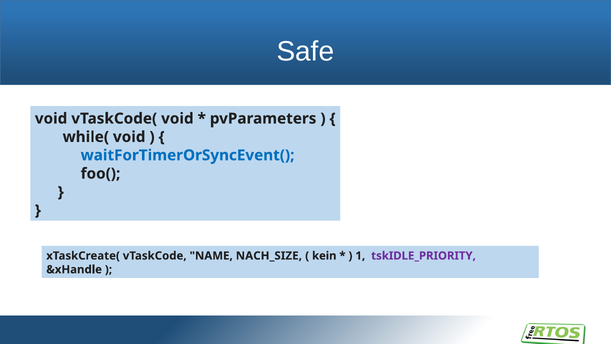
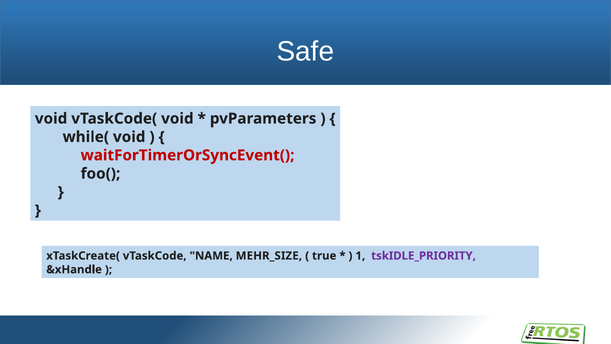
waitForTimerOrSyncEvent( colour: blue -> red (188, 155)
NACH_SIZE: NACH_SIZE -> MEHR_SIZE (269, 256)
kein: kein -> true (324, 256)
